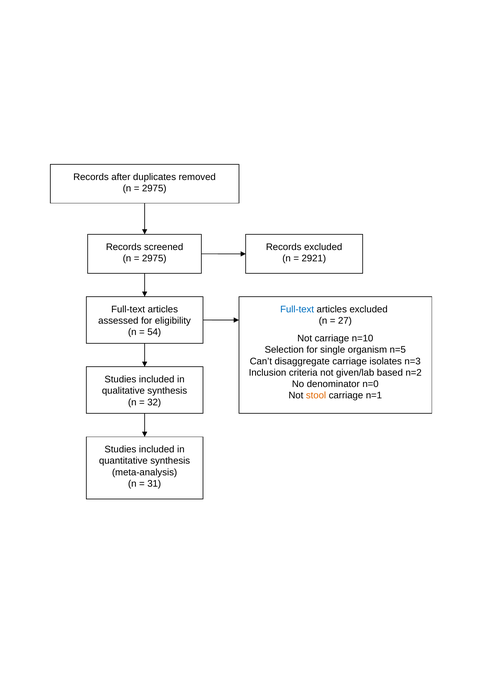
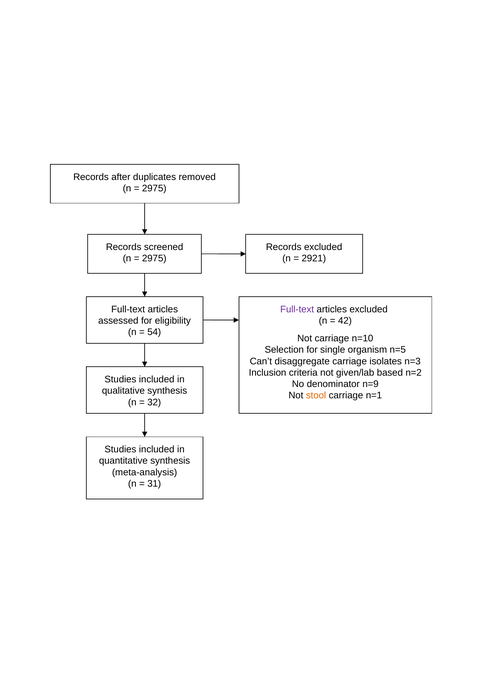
Full-text colour: blue -> purple (297, 309)
27: 27 -> 42 (345, 321)
n=0: n=0 -> n=9 (371, 384)
